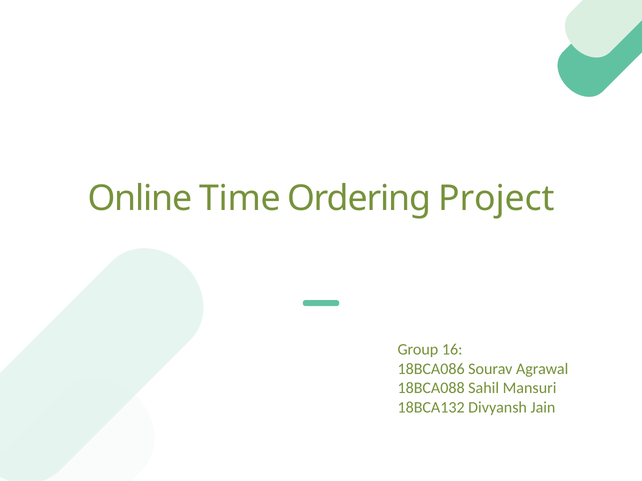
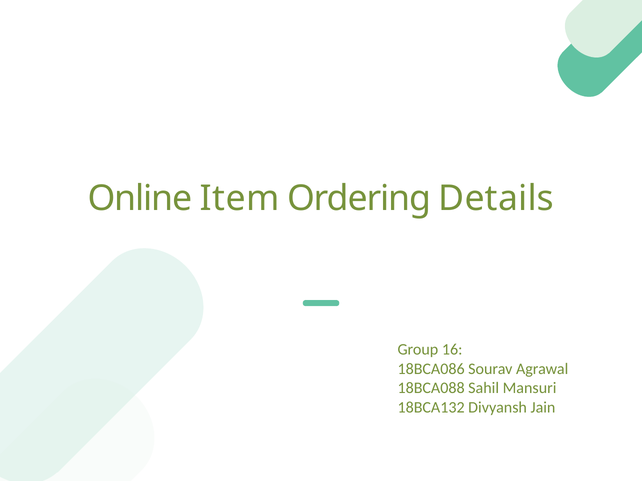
Time: Time -> Item (240, 199)
Ordering Project: Project -> Details (496, 199)
